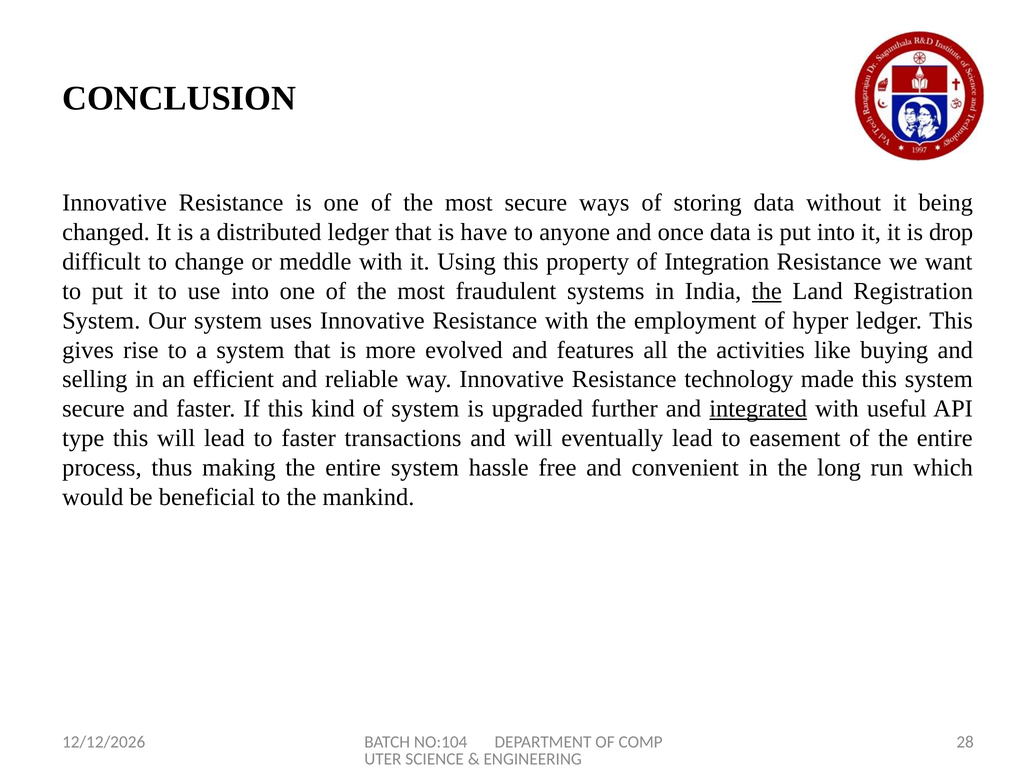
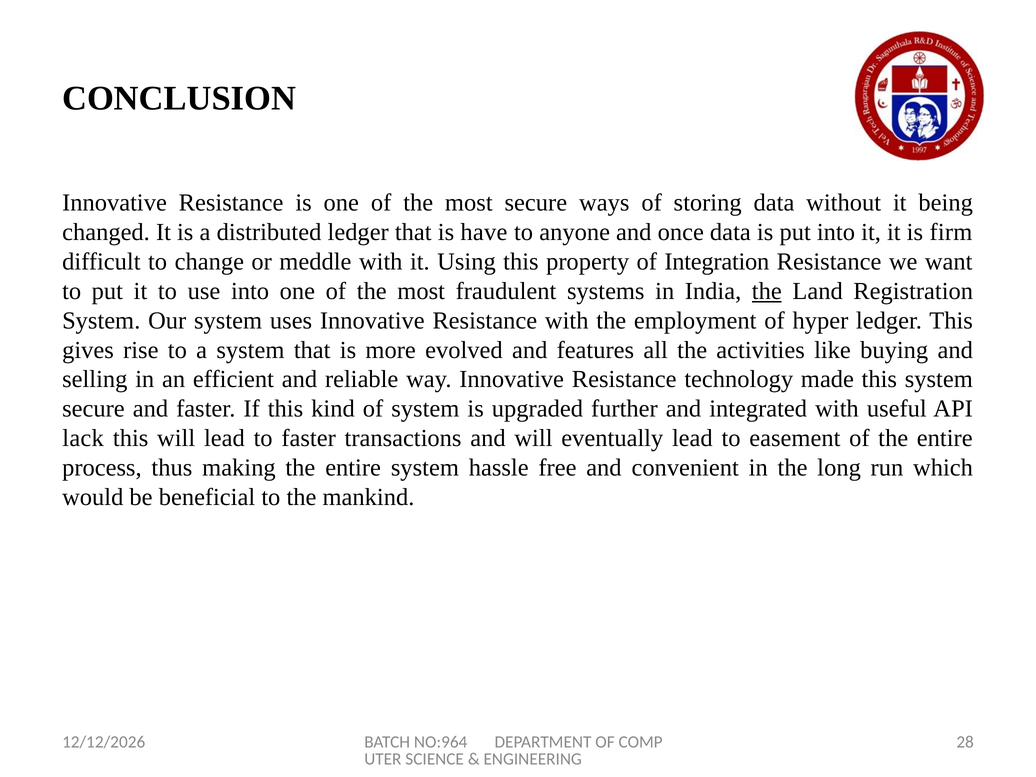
drop: drop -> firm (951, 232)
integrated underline: present -> none (758, 409)
type: type -> lack (83, 438)
NO:104: NO:104 -> NO:964 (441, 742)
